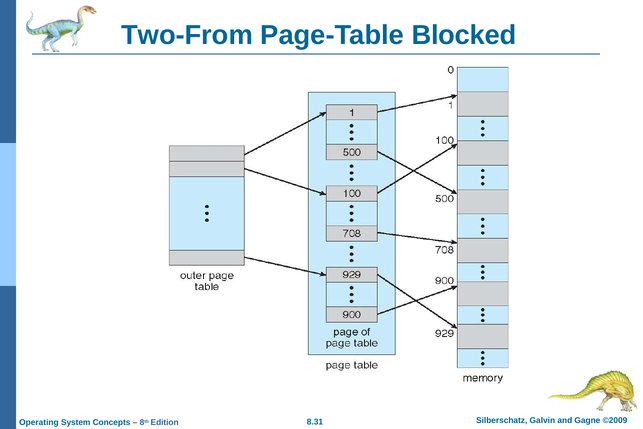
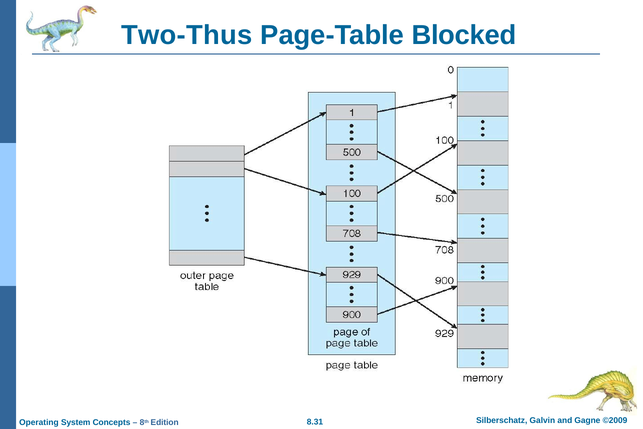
Two-From: Two-From -> Two-Thus (187, 35)
